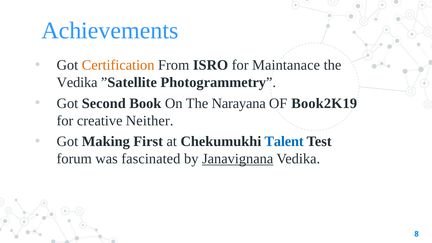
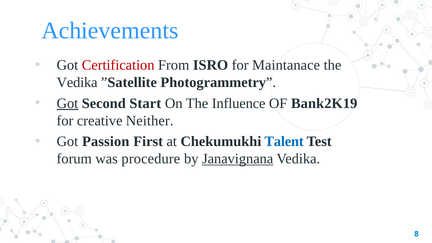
Certification colour: orange -> red (118, 65)
Got underline: none -> present (67, 103)
Book: Book -> Start (145, 103)
Narayana: Narayana -> Influence (239, 103)
Book2K19: Book2K19 -> Bank2K19 (324, 103)
Making: Making -> Passion (106, 141)
fascinated: fascinated -> procedure (151, 159)
